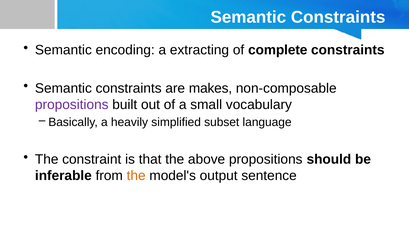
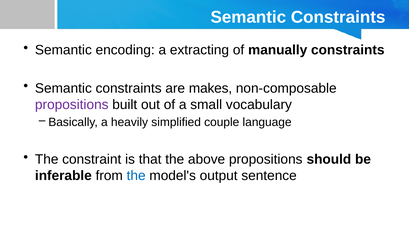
complete: complete -> manually (278, 50)
subset: subset -> couple (222, 122)
the colour: orange -> blue (136, 176)
